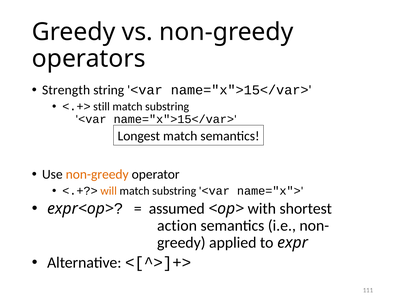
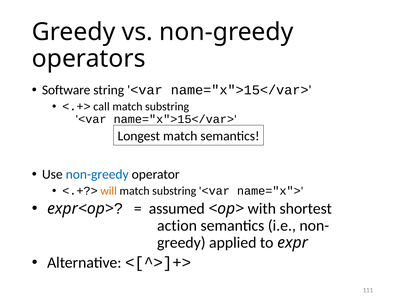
Strength: Strength -> Software (66, 90)
still: still -> call (101, 107)
non-greedy colour: orange -> blue (97, 174)
